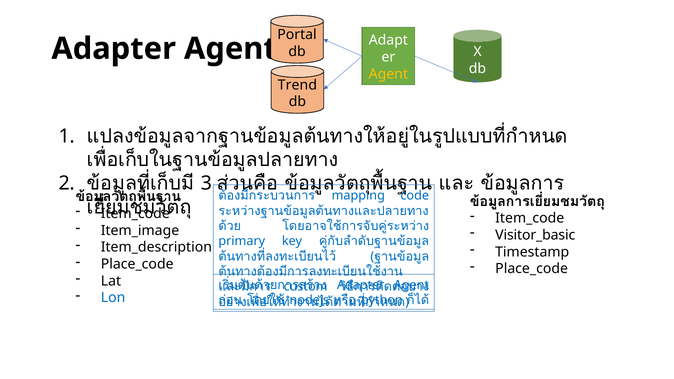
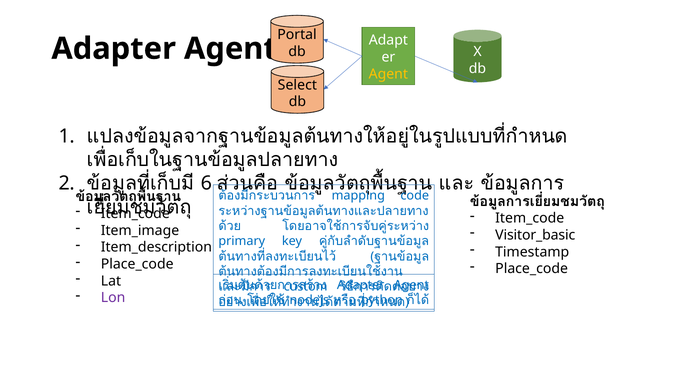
Trend: Trend -> Select (297, 85)
3: 3 -> 6 (206, 184)
Lon colour: blue -> purple (113, 298)
